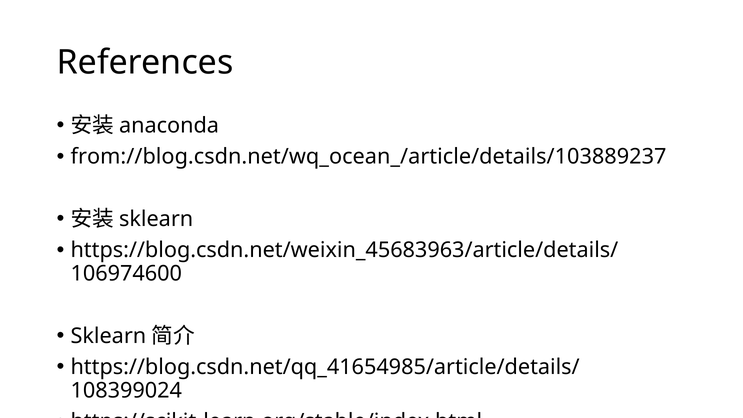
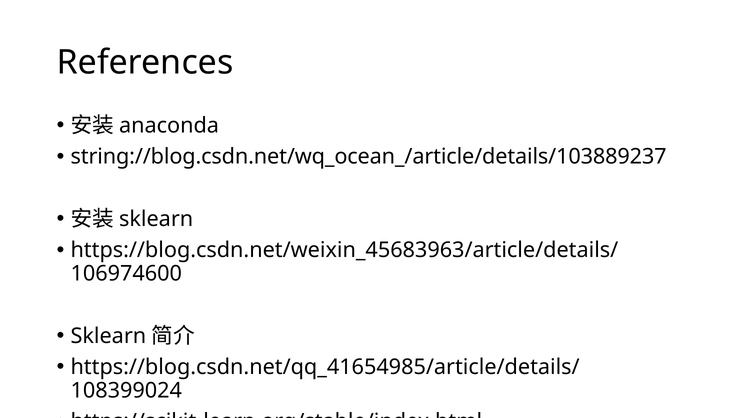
from://blog.csdn.net/wq_ocean_/article/details/103889237: from://blog.csdn.net/wq_ocean_/article/details/103889237 -> string://blog.csdn.net/wq_ocean_/article/details/103889237 (369, 157)
